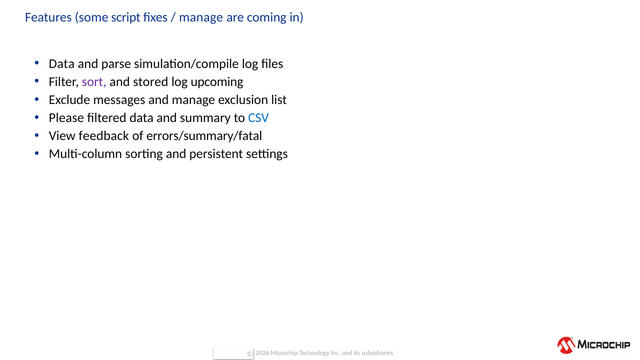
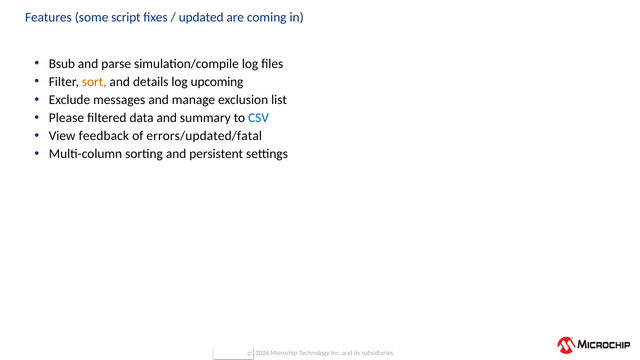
manage: manage -> updated (201, 17)
Data: Data -> Bsub (62, 64)
sort colour: purple -> orange (94, 82)
stored: stored -> details (151, 82)
errors/summary/fatal: errors/summary/fatal -> errors/updated/fatal (204, 136)
